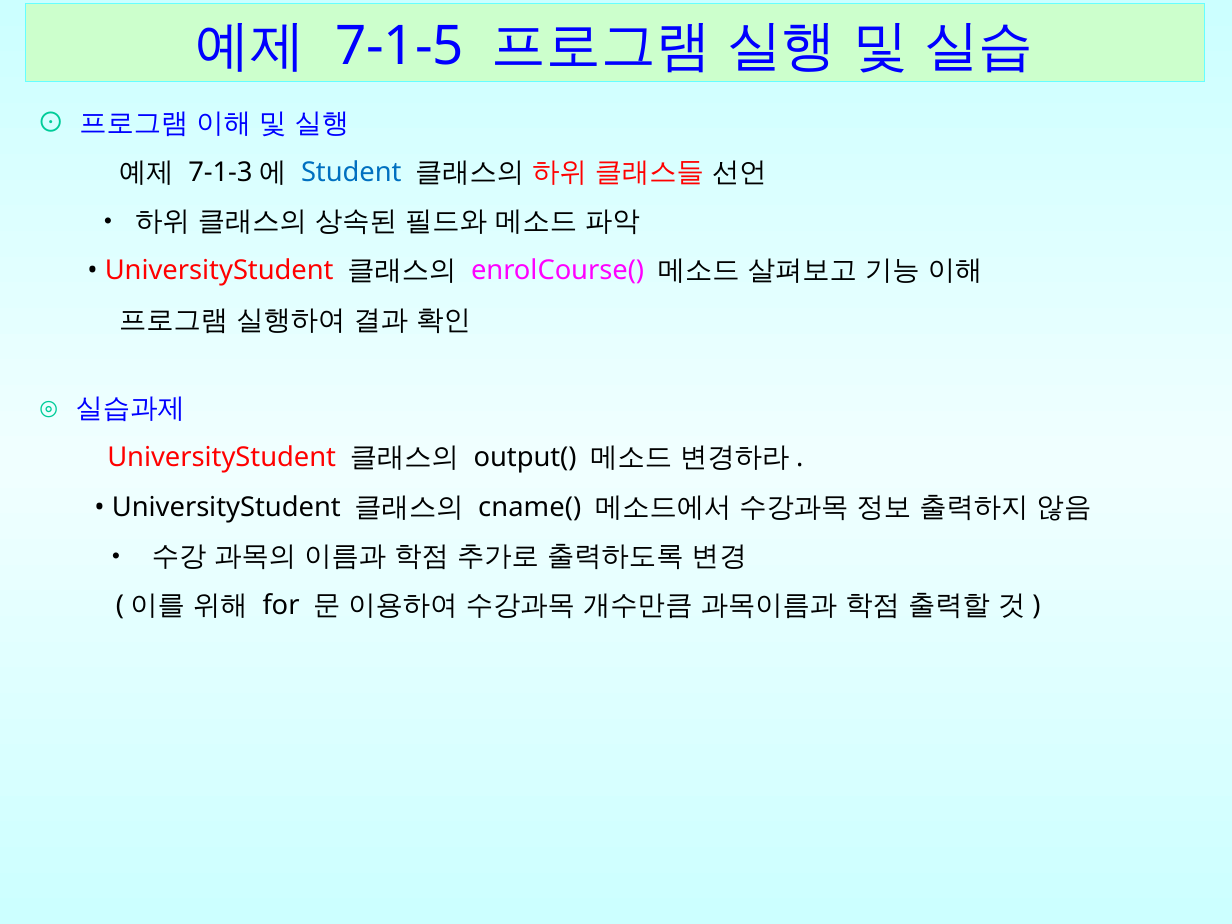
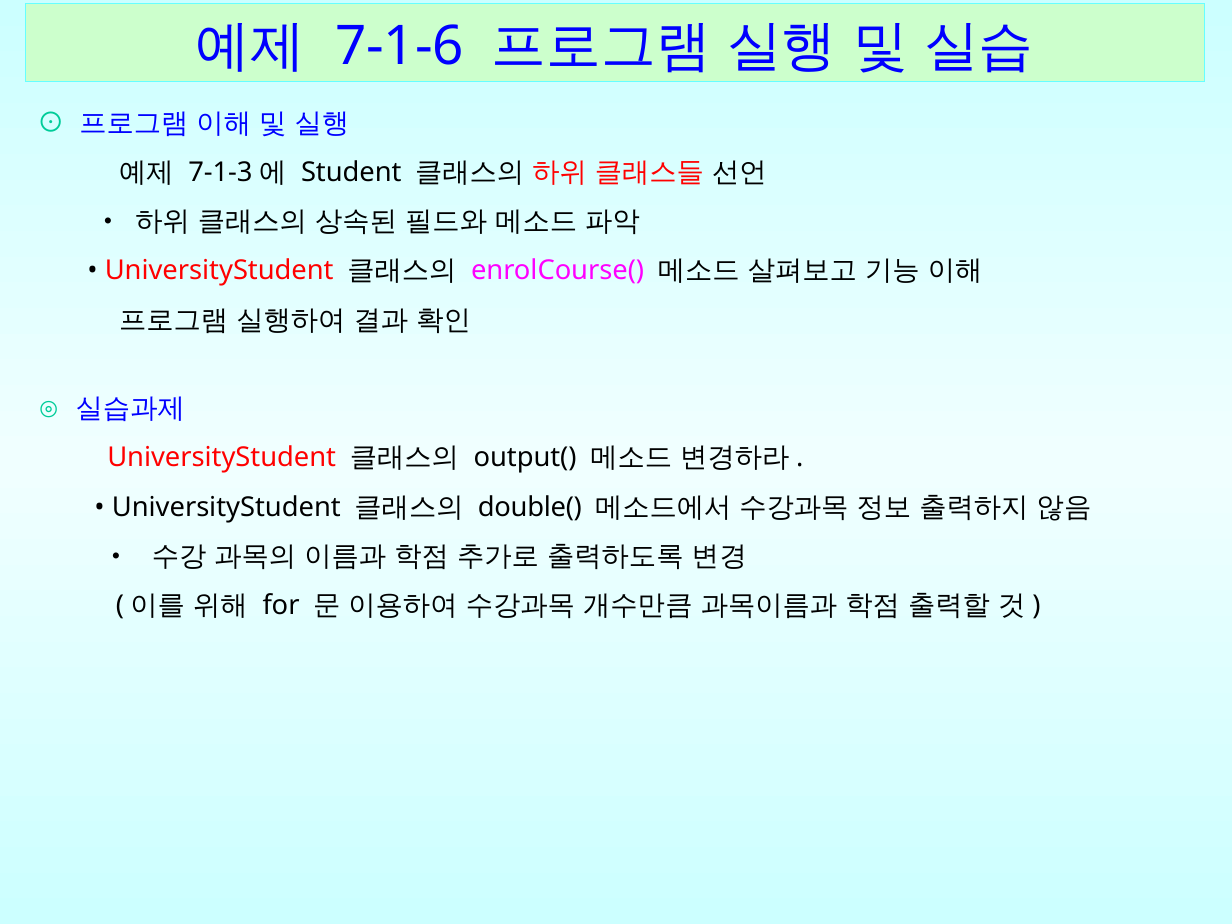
7-1-5: 7-1-5 -> 7-1-6 (400, 46)
Student colour: blue -> black (351, 172)
cname(: cname( -> double( (530, 507)
